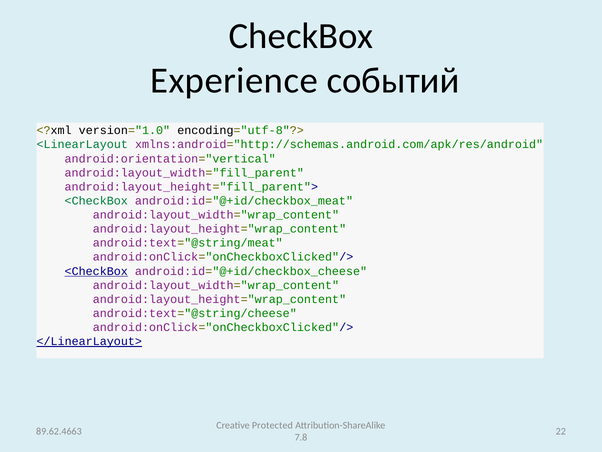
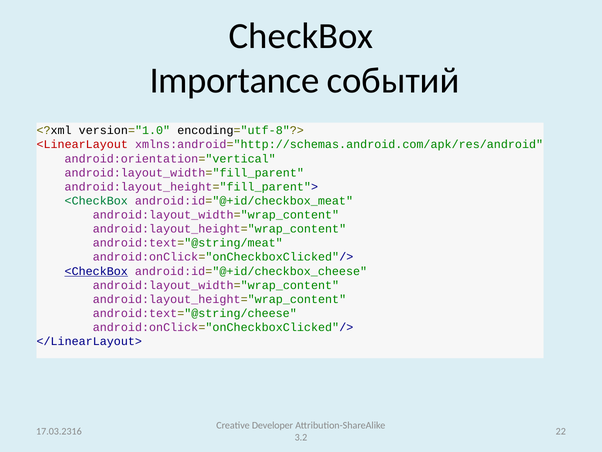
Experience: Experience -> Importance (234, 80)
<LinearLayout colour: green -> red (82, 144)
</LinearLayout> underline: present -> none (89, 341)
Protected: Protected -> Developer (272, 425)
89.62.4663: 89.62.4663 -> 17.03.2316 (59, 431)
7.8: 7.8 -> 3.2 (301, 437)
